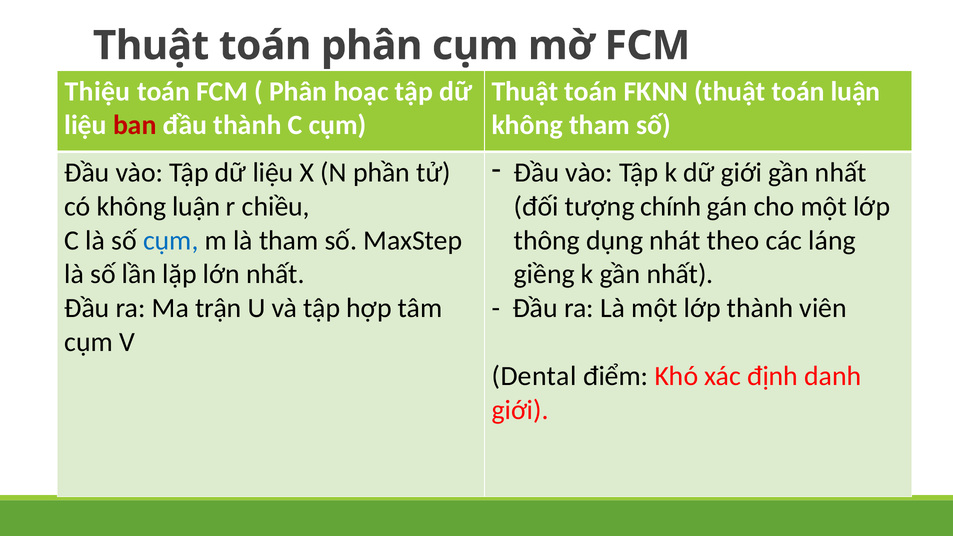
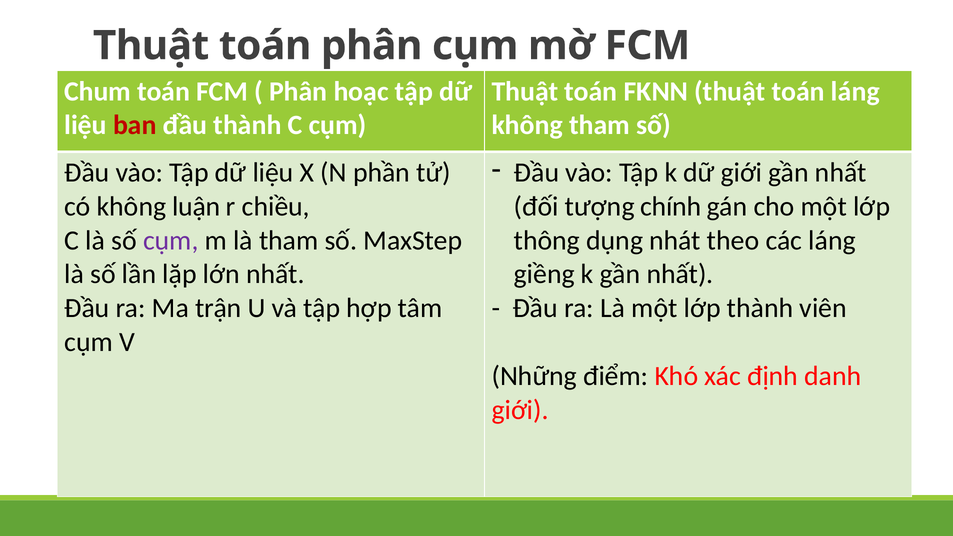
Thiệu: Thiệu -> Chum (98, 91)
toán luận: luận -> láng (855, 91)
cụm colour: blue -> purple (171, 240)
Dental: Dental -> Những (534, 376)
